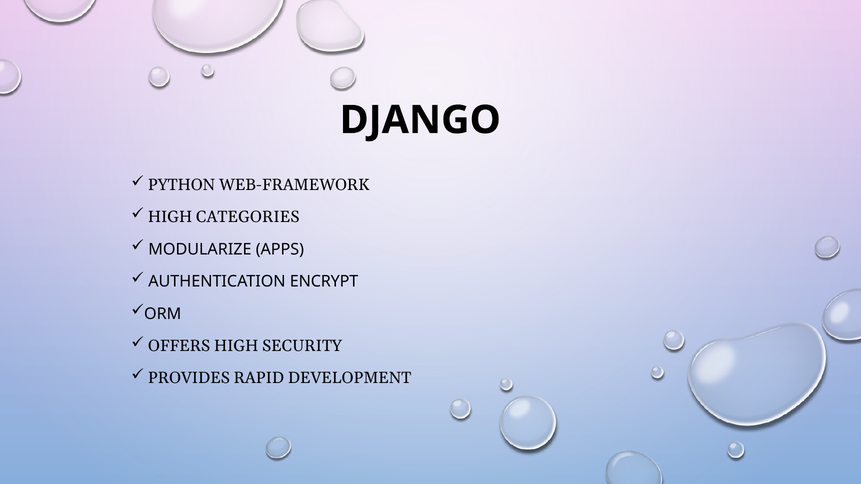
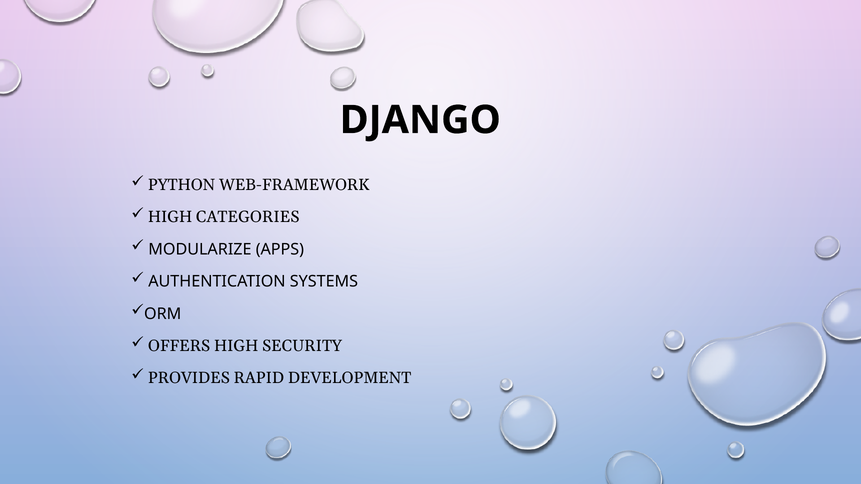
ENCRYPT: ENCRYPT -> SYSTEMS (324, 282)
